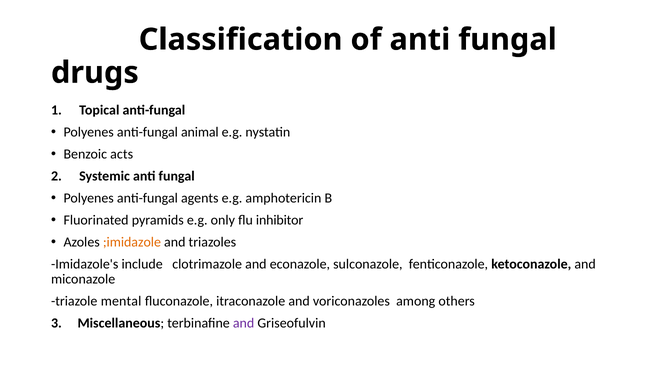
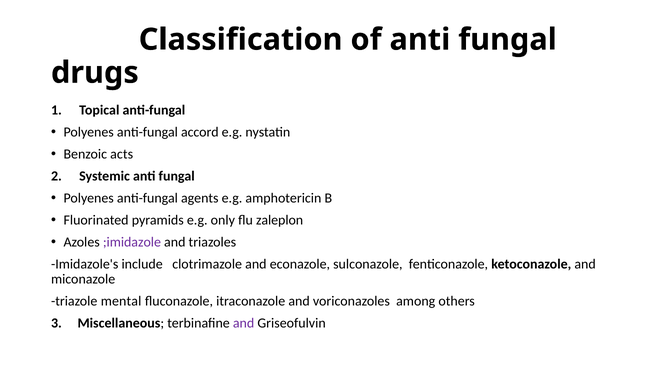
animal: animal -> accord (200, 132)
inhibitor: inhibitor -> zaleplon (280, 220)
;imidazole colour: orange -> purple (132, 242)
